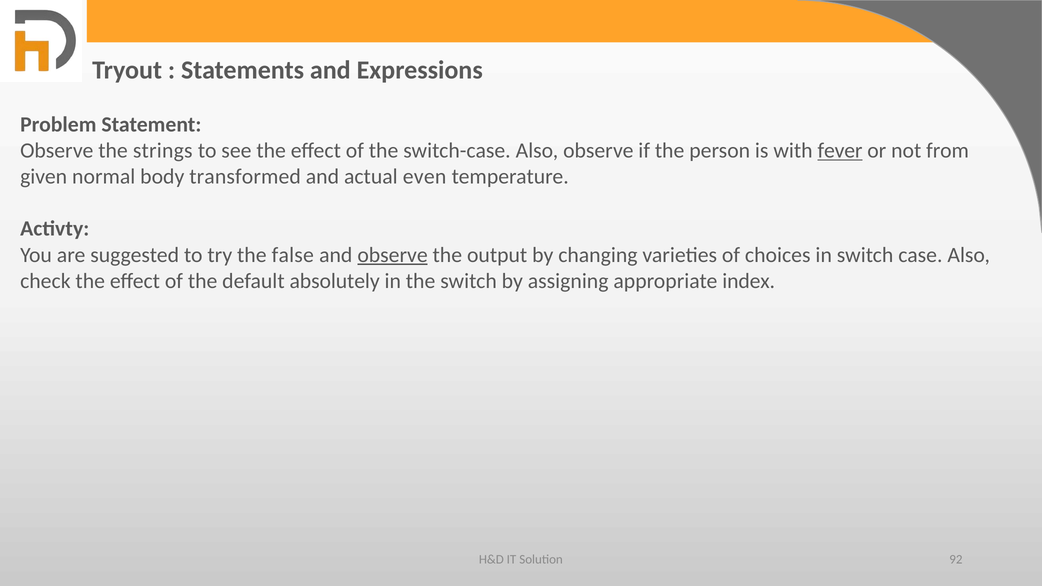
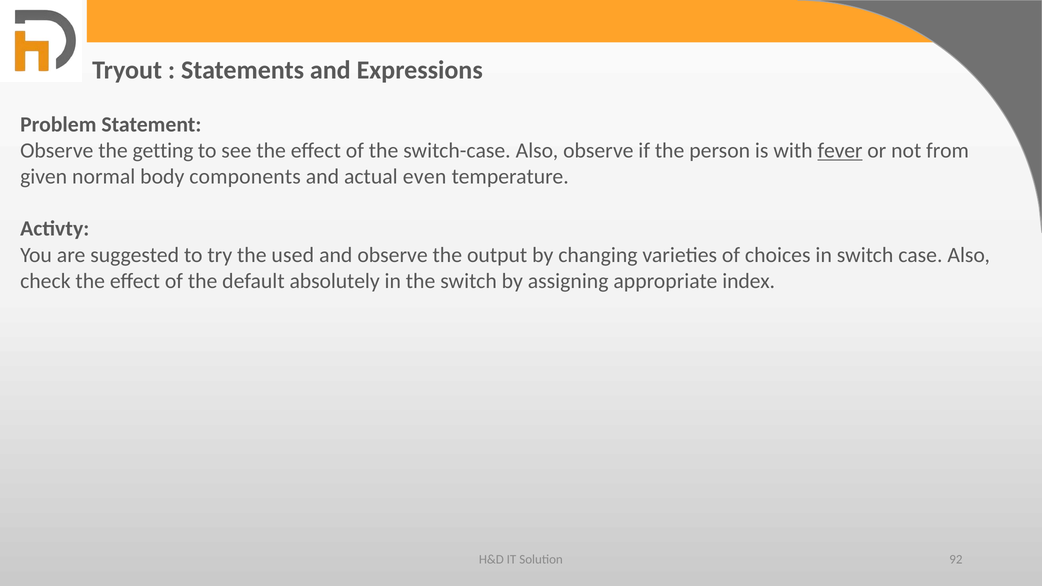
strings: strings -> getting (163, 151)
transformed: transformed -> components (245, 177)
false: false -> used (293, 255)
observe underline: present -> none (393, 255)
